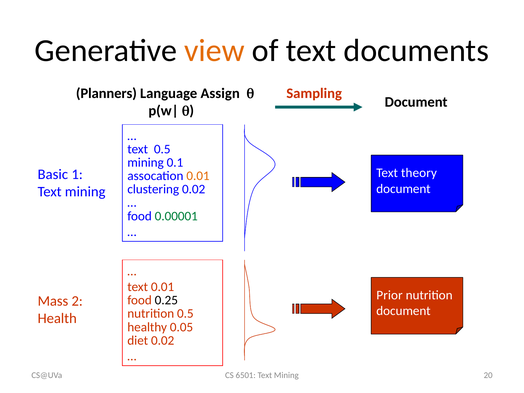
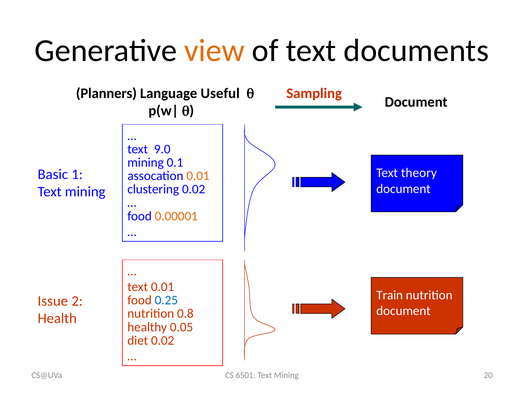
Assign: Assign -> Useful (220, 93)
text 0.5: 0.5 -> 9.0 (162, 149)
0.00001 colour: green -> orange (176, 216)
Prior: Prior -> Train (390, 295)
0.25 colour: black -> blue (166, 300)
Mass: Mass -> Issue (53, 301)
nutrition 0.5: 0.5 -> 0.8 (185, 314)
